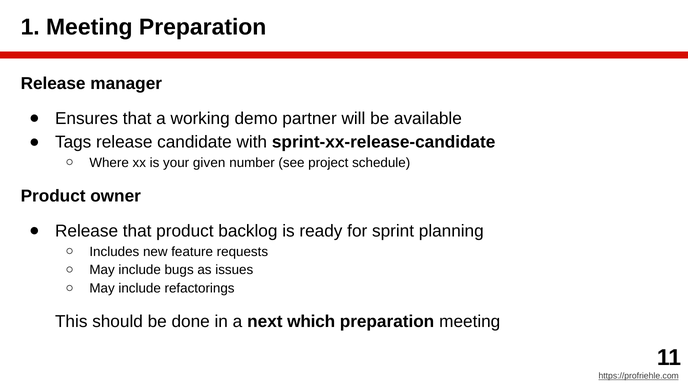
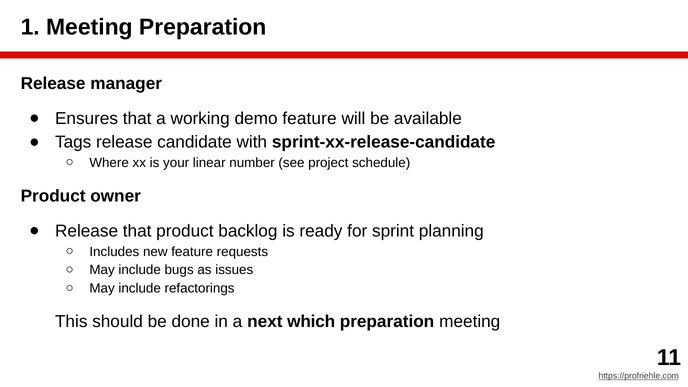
demo partner: partner -> feature (309, 119)
given: given -> linear (209, 163)
